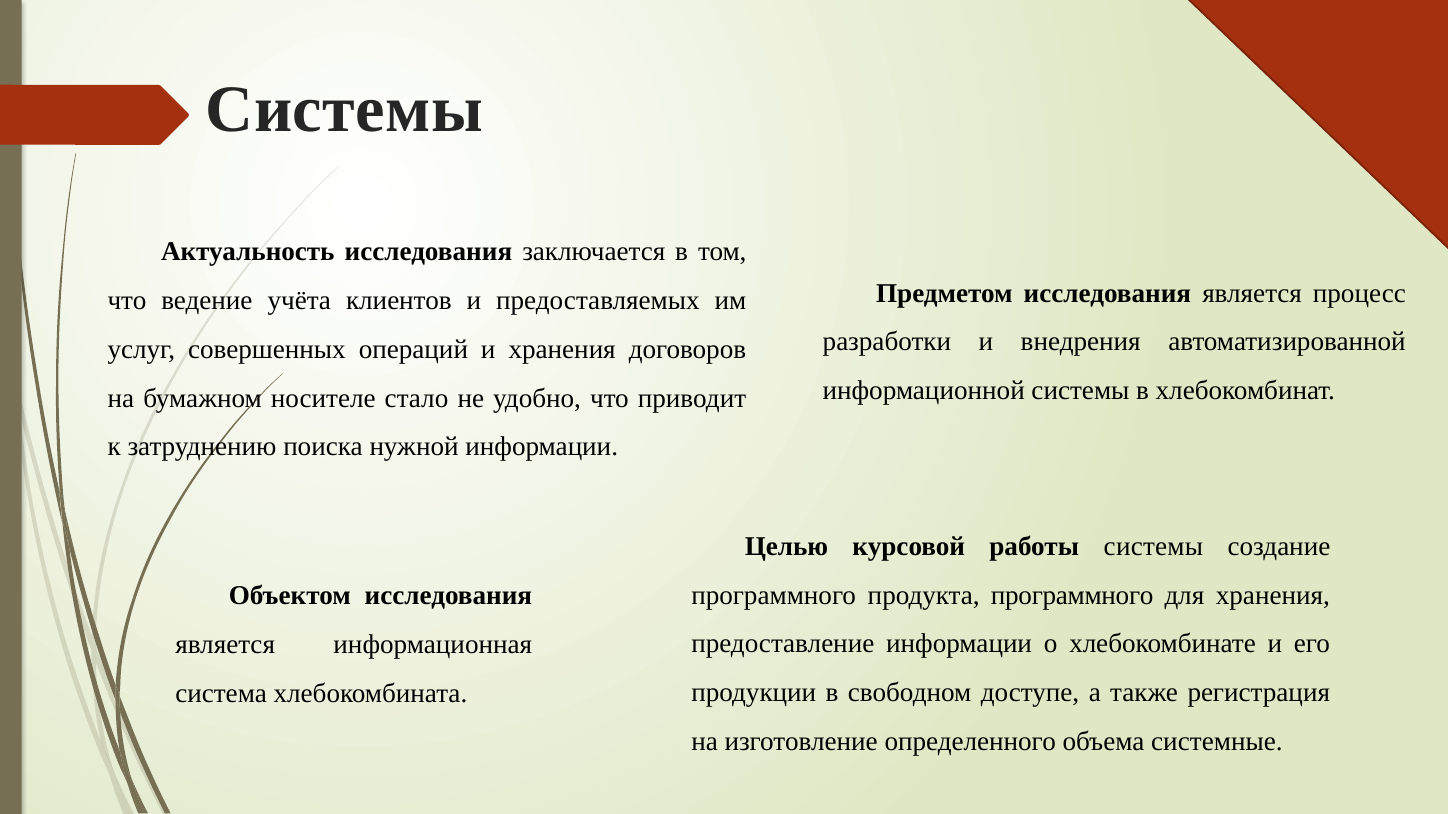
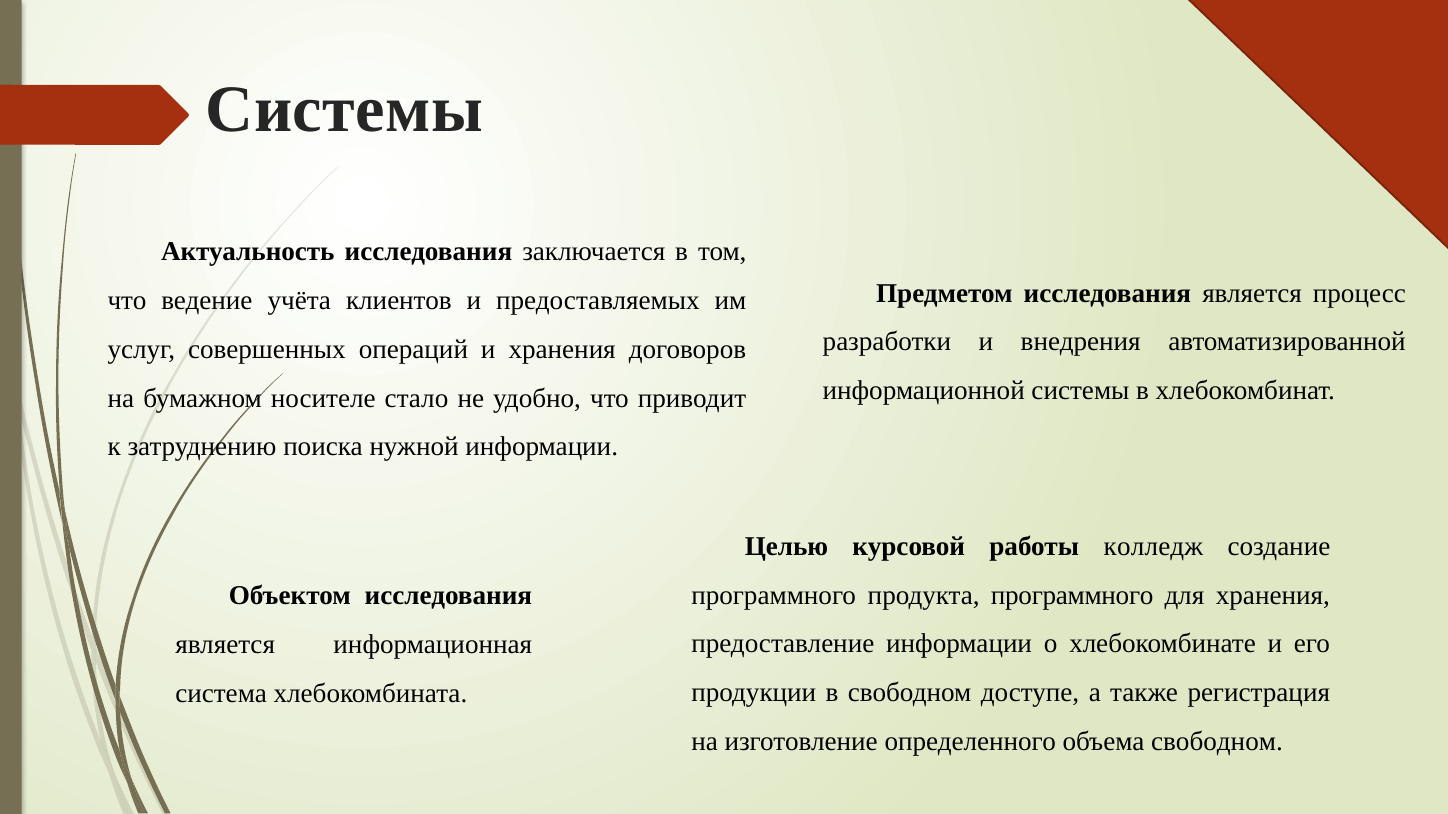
работы системы: системы -> колледж (1153, 547)
объема системные: системные -> свободном (1217, 742)
